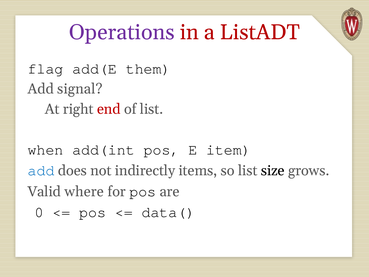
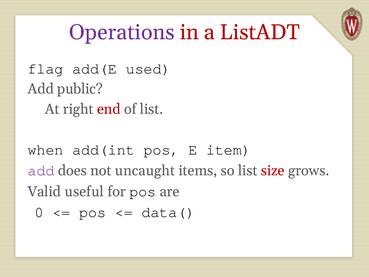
them: them -> used (148, 69)
signal: signal -> public (80, 89)
add colour: blue -> purple (41, 170)
indirectly: indirectly -> uncaught (145, 171)
size colour: black -> red (273, 171)
where: where -> useful (84, 191)
